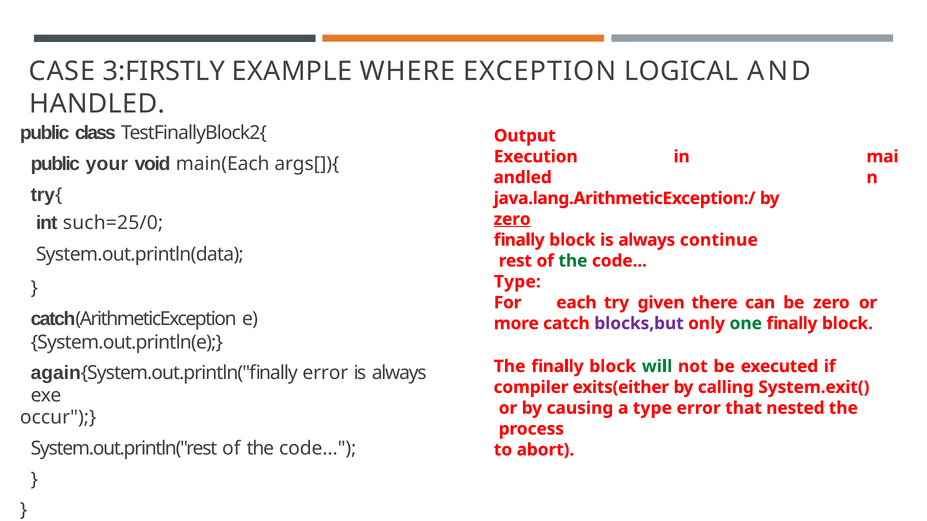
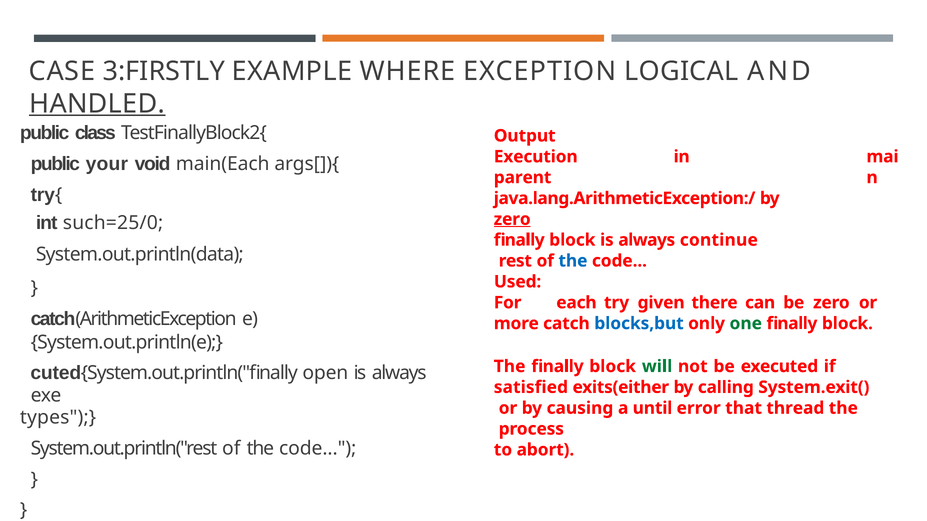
HANDLED underline: none -> present (97, 104)
andled: andled -> parent (523, 178)
the colour: green -> blue (573, 261)
Type: Type -> Used (518, 282)
blocks,but colour: purple -> blue (639, 324)
again: again -> cuted (56, 373)
error: error -> open (325, 373)
compiler: compiler -> satisfied (531, 388)
a type: type -> until (653, 408)
nested: nested -> thread (795, 408)
occur: occur -> types (58, 418)
